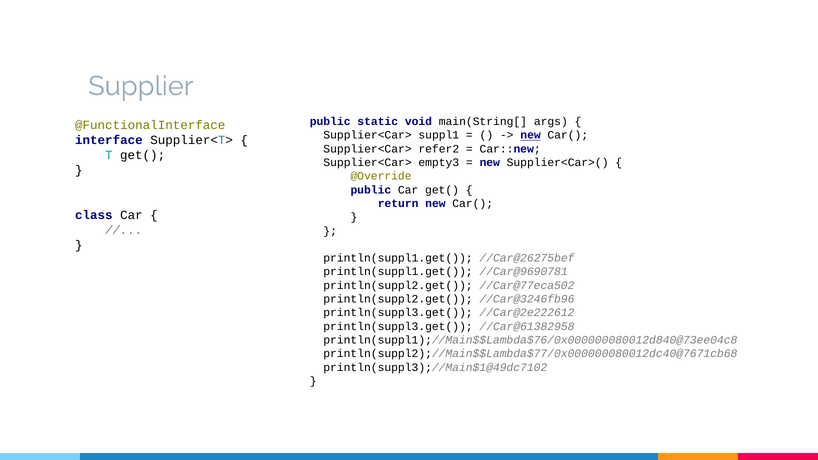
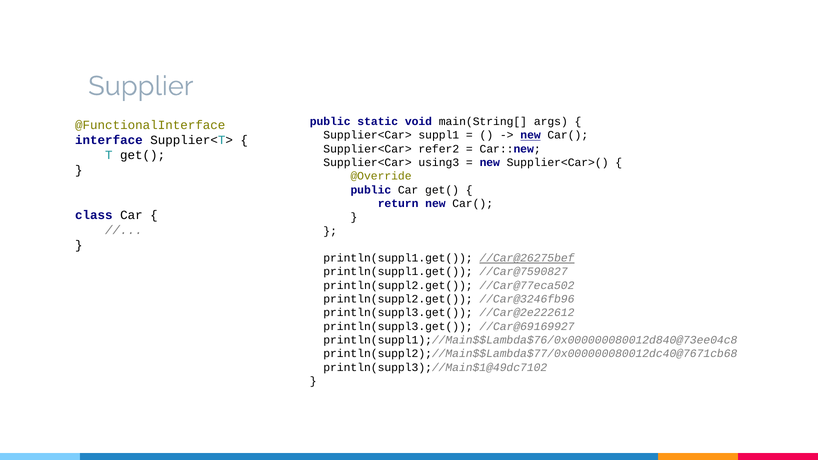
empty3: empty3 -> using3 (439, 163)
//Car@26275bef underline: none -> present (527, 258)
//Car@9690781: //Car@9690781 -> //Car@7590827 (524, 272)
//Car@61382958: //Car@61382958 -> //Car@69169927 (527, 326)
